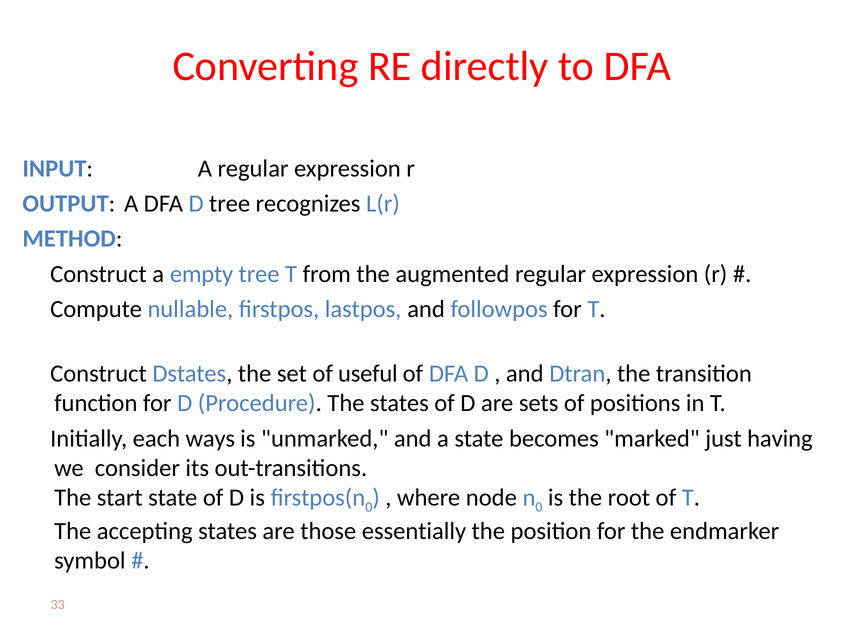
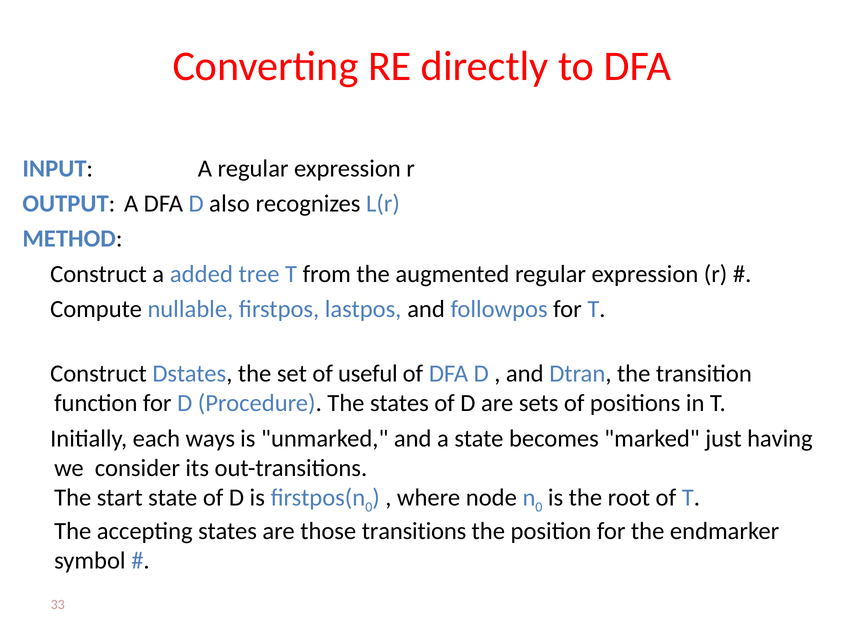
D tree: tree -> also (229, 204)
empty: empty -> added (201, 274)
essentially: essentially -> transitions (414, 531)
